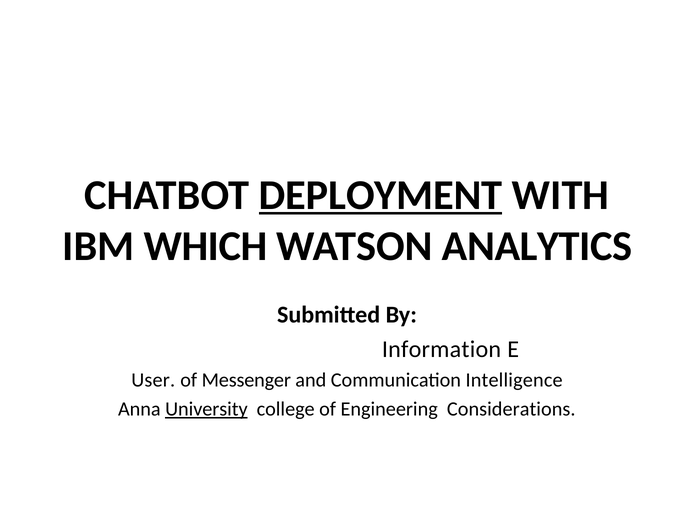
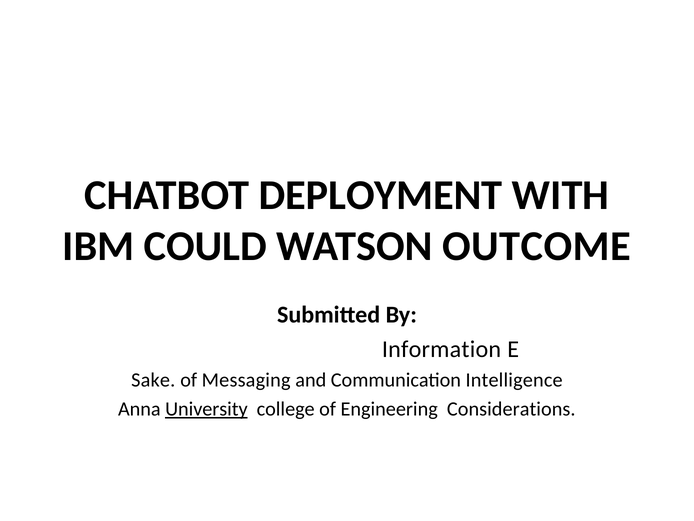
DEPLOYMENT underline: present -> none (381, 195)
WHICH: WHICH -> COULD (205, 246)
ANALYTICS: ANALYTICS -> OUTCOME (537, 246)
User: User -> Sake (153, 380)
Messenger: Messenger -> Messaging (246, 380)
